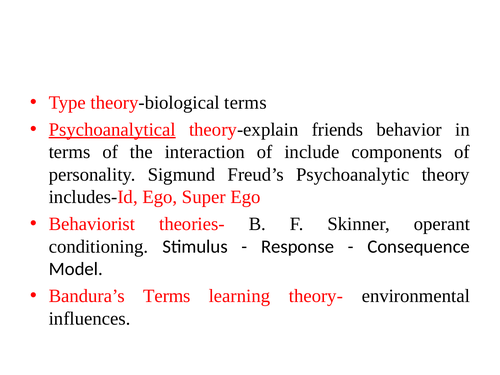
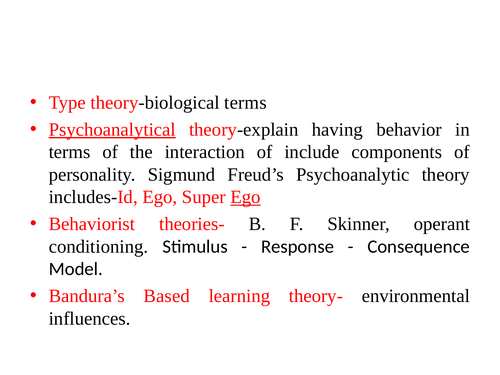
friends: friends -> having (337, 130)
Ego underline: none -> present (246, 197)
Bandura’s Terms: Terms -> Based (167, 296)
